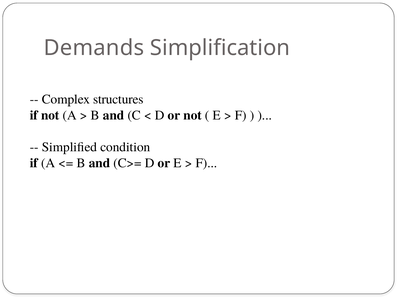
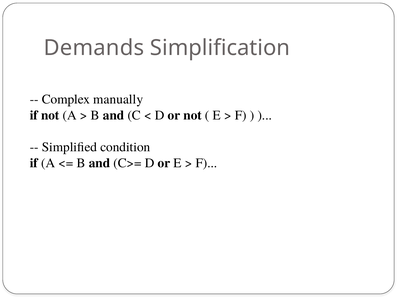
structures: structures -> manually (118, 99)
